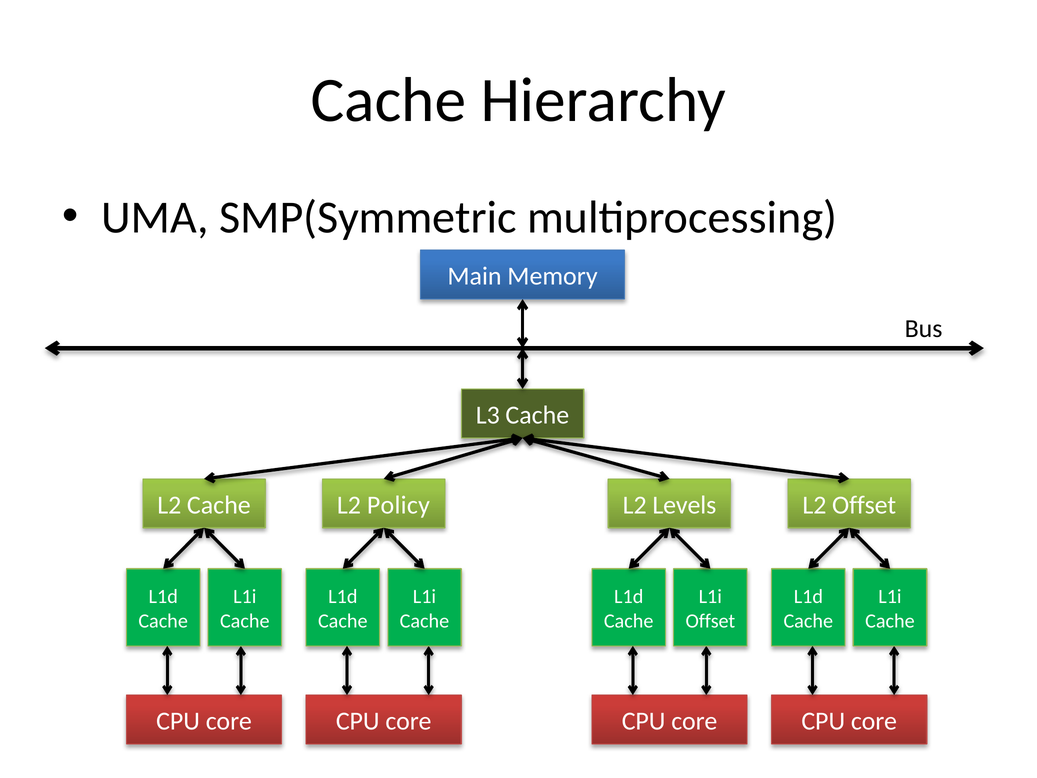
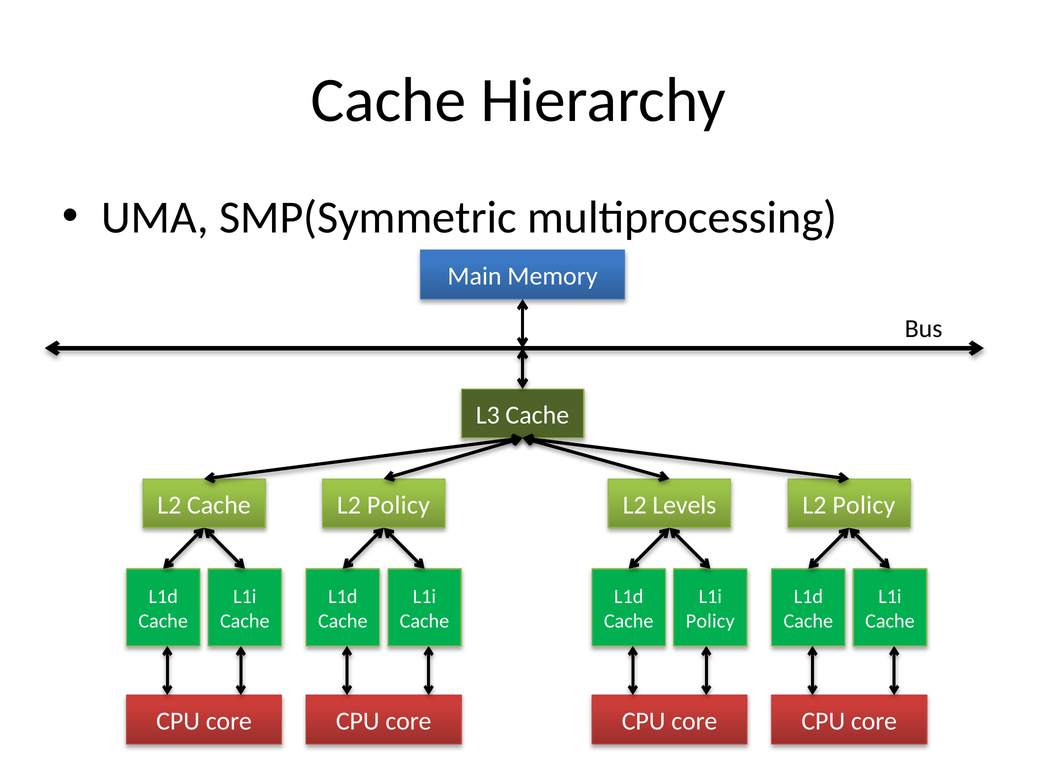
Offset: Offset -> Policy (864, 505)
Offset: Offset -> Policy (710, 621)
